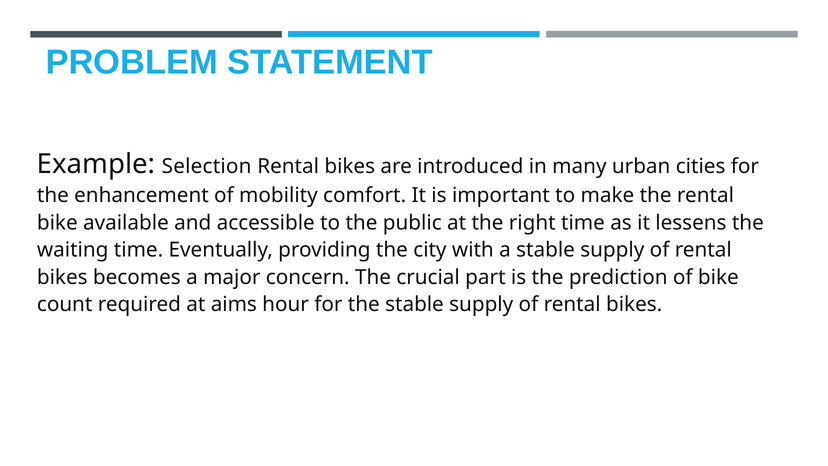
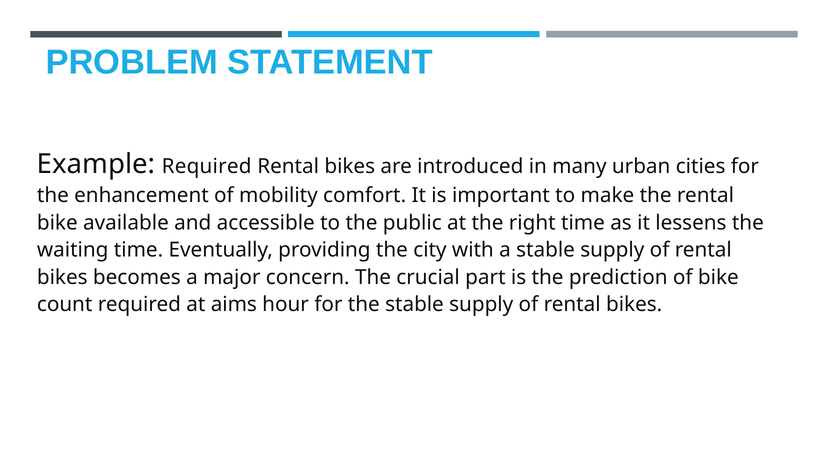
Example Selection: Selection -> Required (207, 167)
